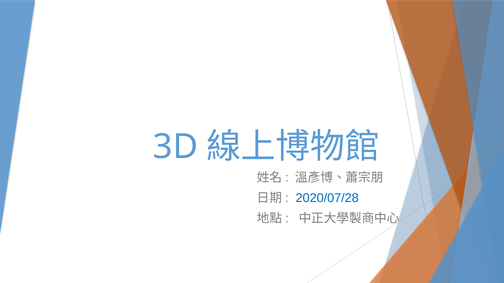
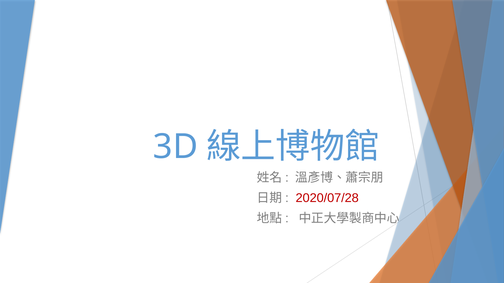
2020/07/28 colour: blue -> red (327, 198)
